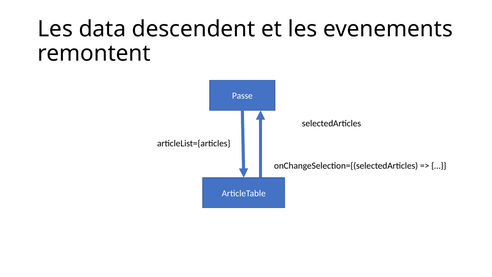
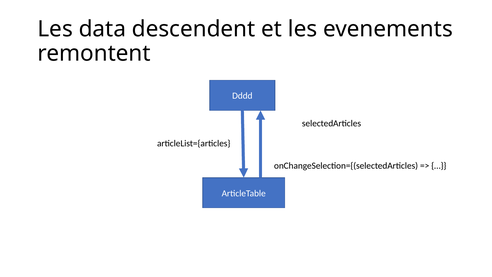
Passe: Passe -> Dddd (242, 96)
